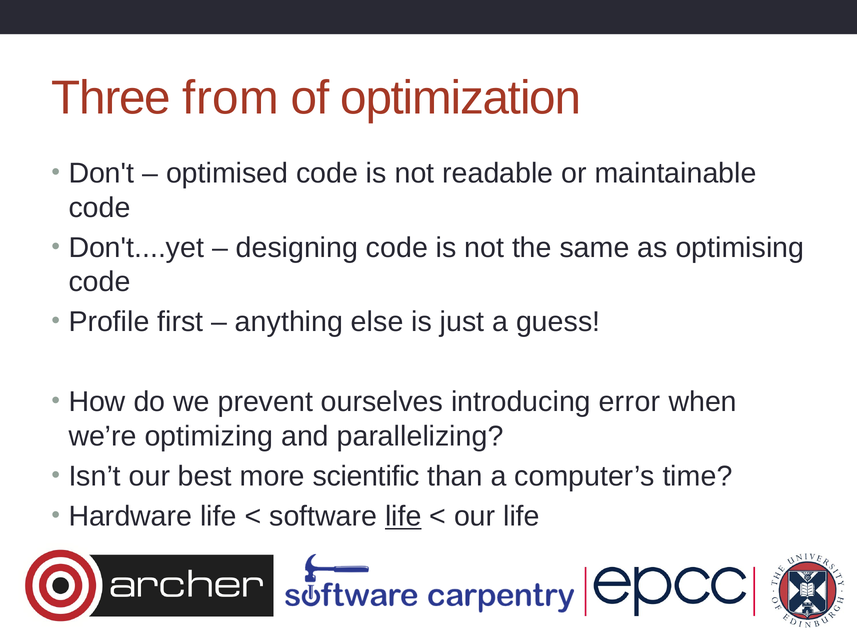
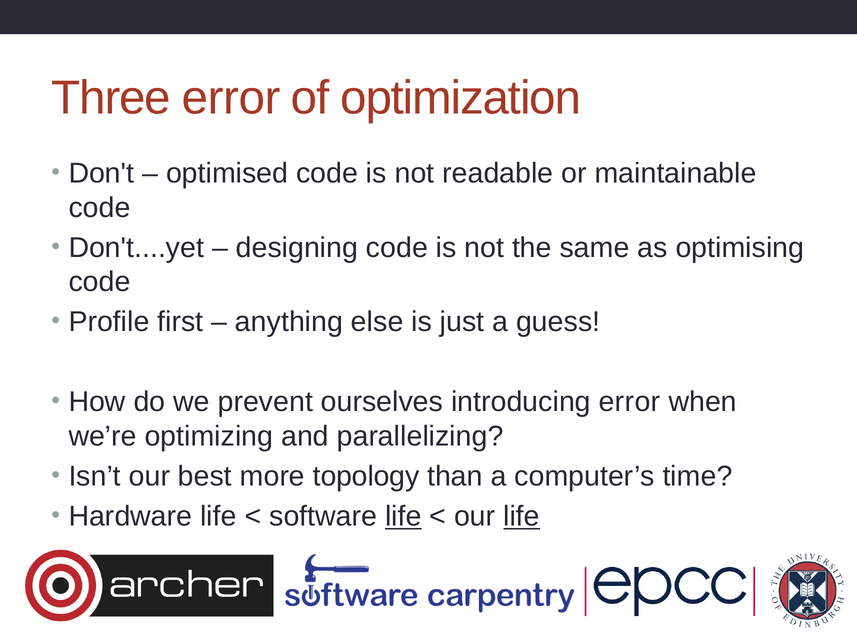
Three from: from -> error (231, 98)
scientific: scientific -> topology (366, 476)
life underline: none -> present (522, 516)
